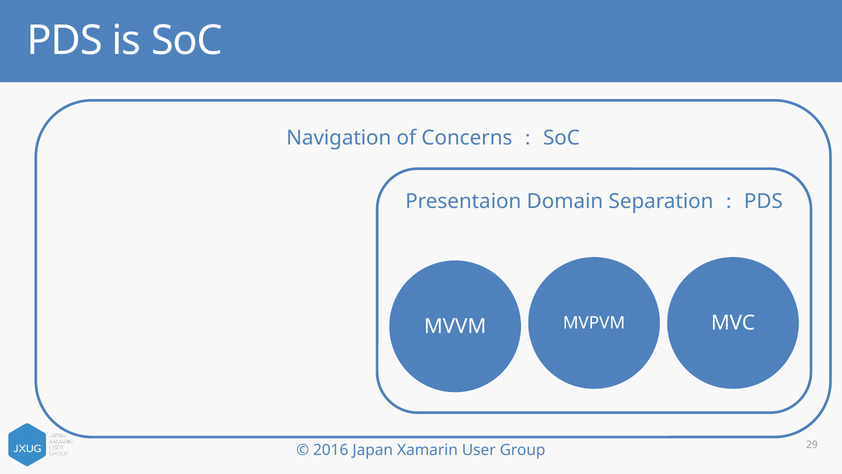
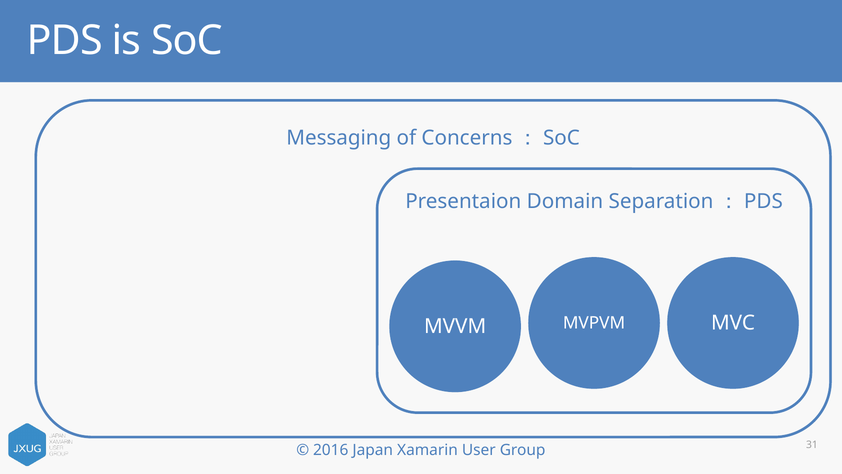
Navigation: Navigation -> Messaging (339, 138)
29: 29 -> 31 (812, 444)
